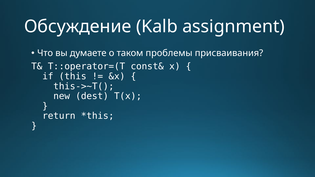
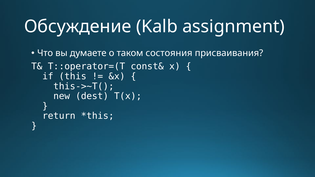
проблемы: проблемы -> состояния (169, 53)
